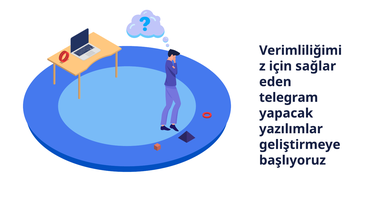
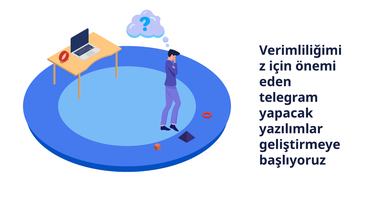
sağlar: sağlar -> önemi (316, 66)
